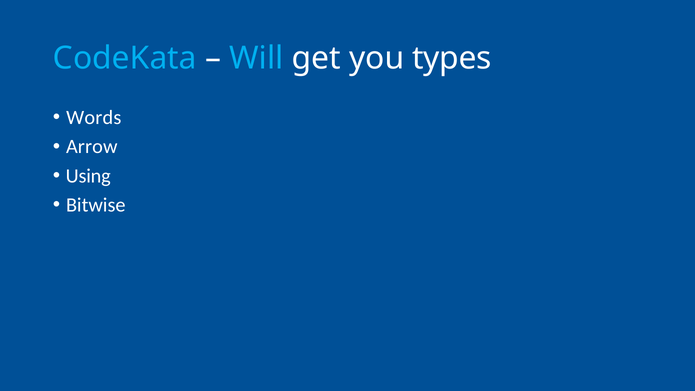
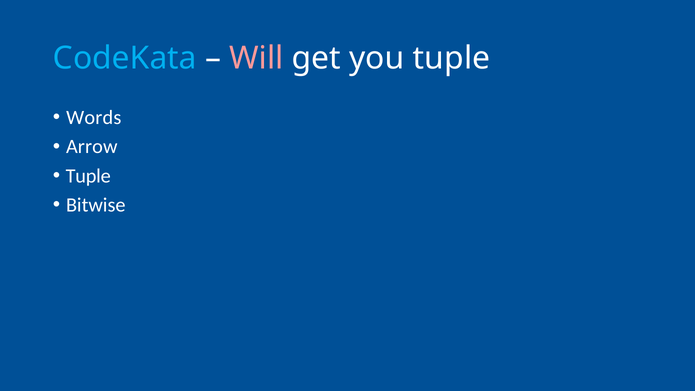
Will colour: light blue -> pink (256, 58)
you types: types -> tuple (452, 58)
Using: Using -> Tuple (88, 176)
